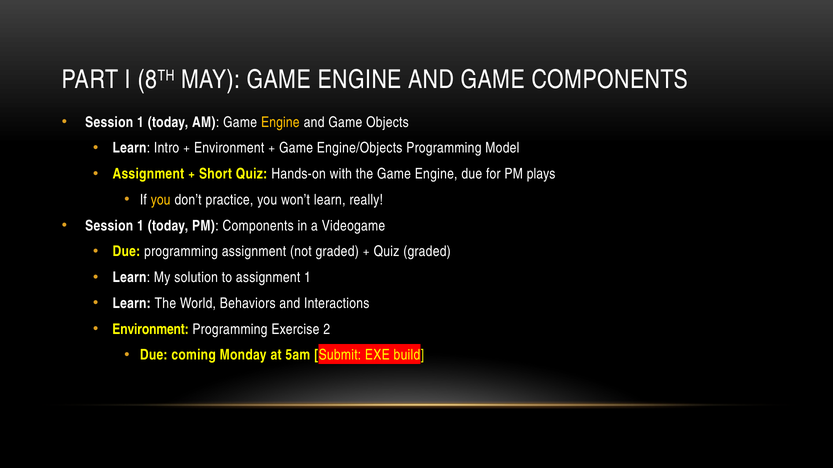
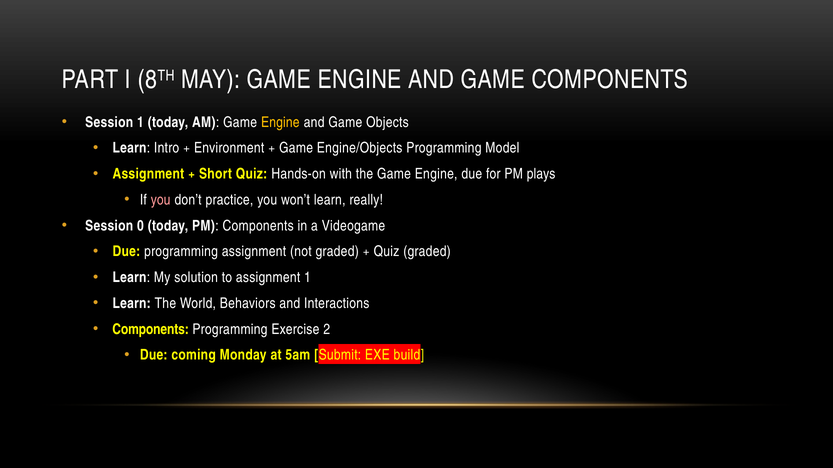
you colour: yellow -> pink (161, 200)
1: 1 -> 0 (140, 226)
Environment: Environment -> Components (151, 330)
